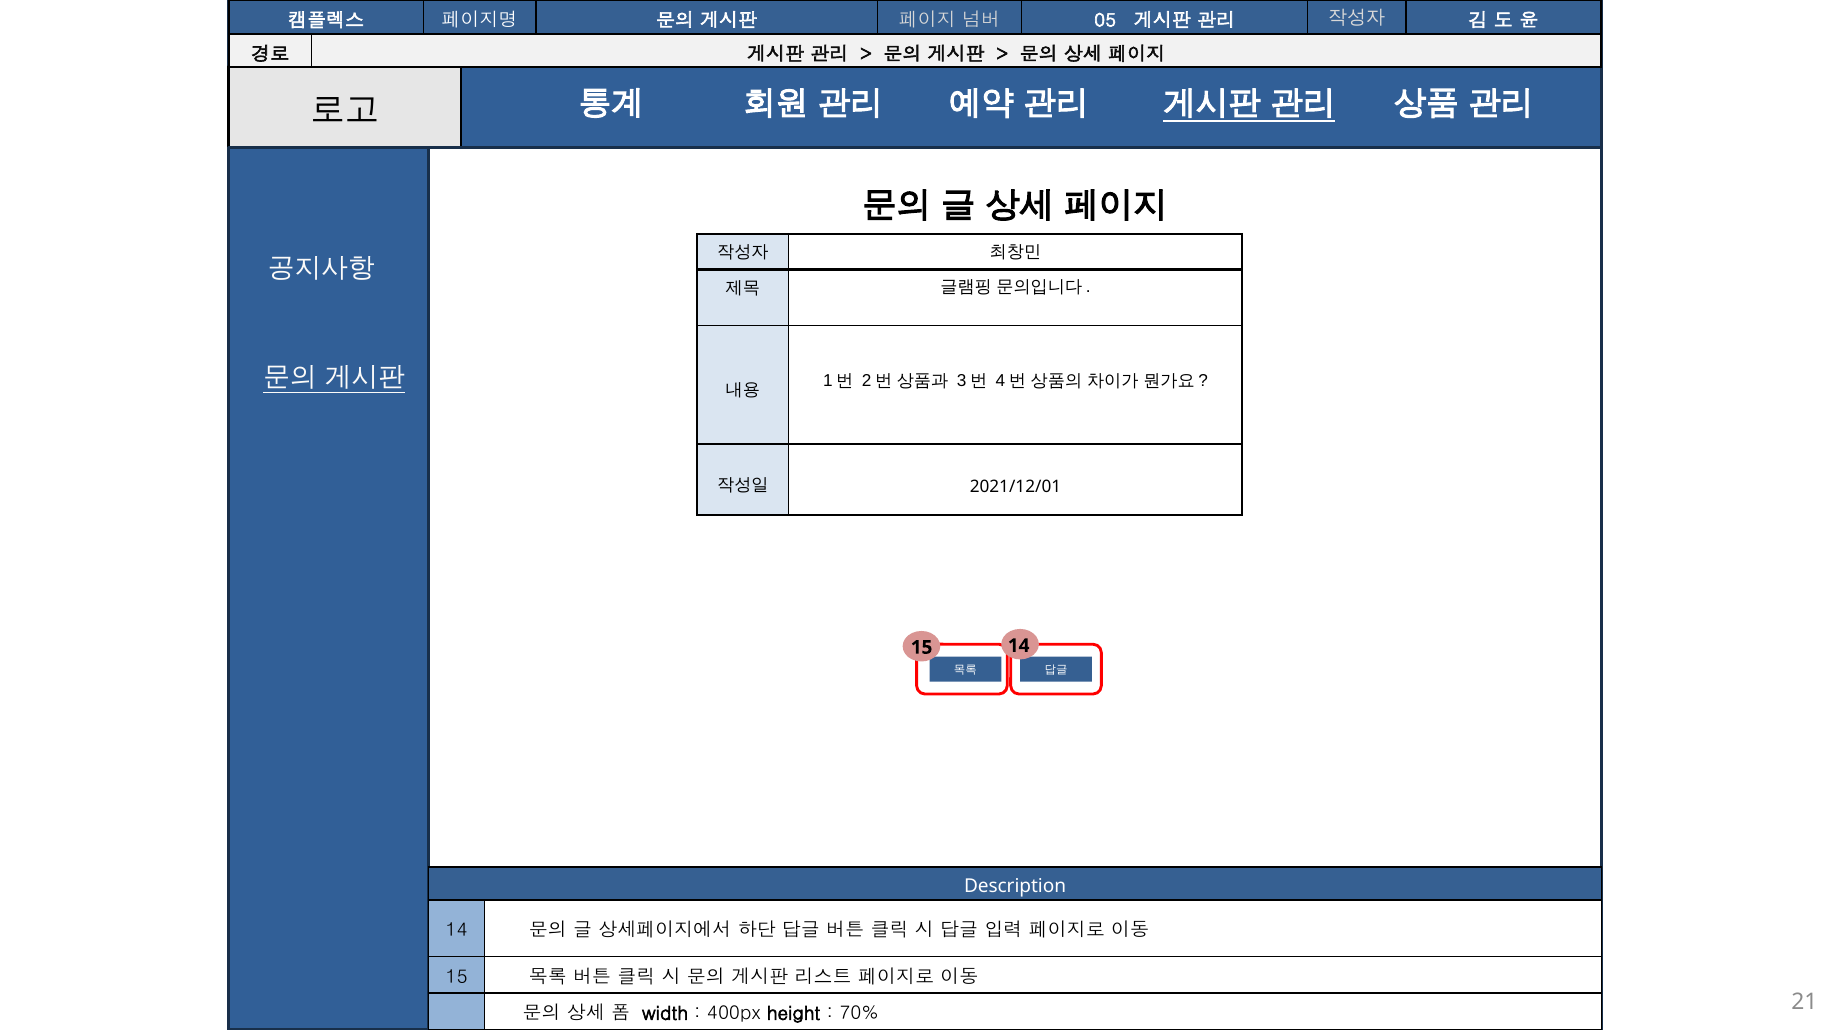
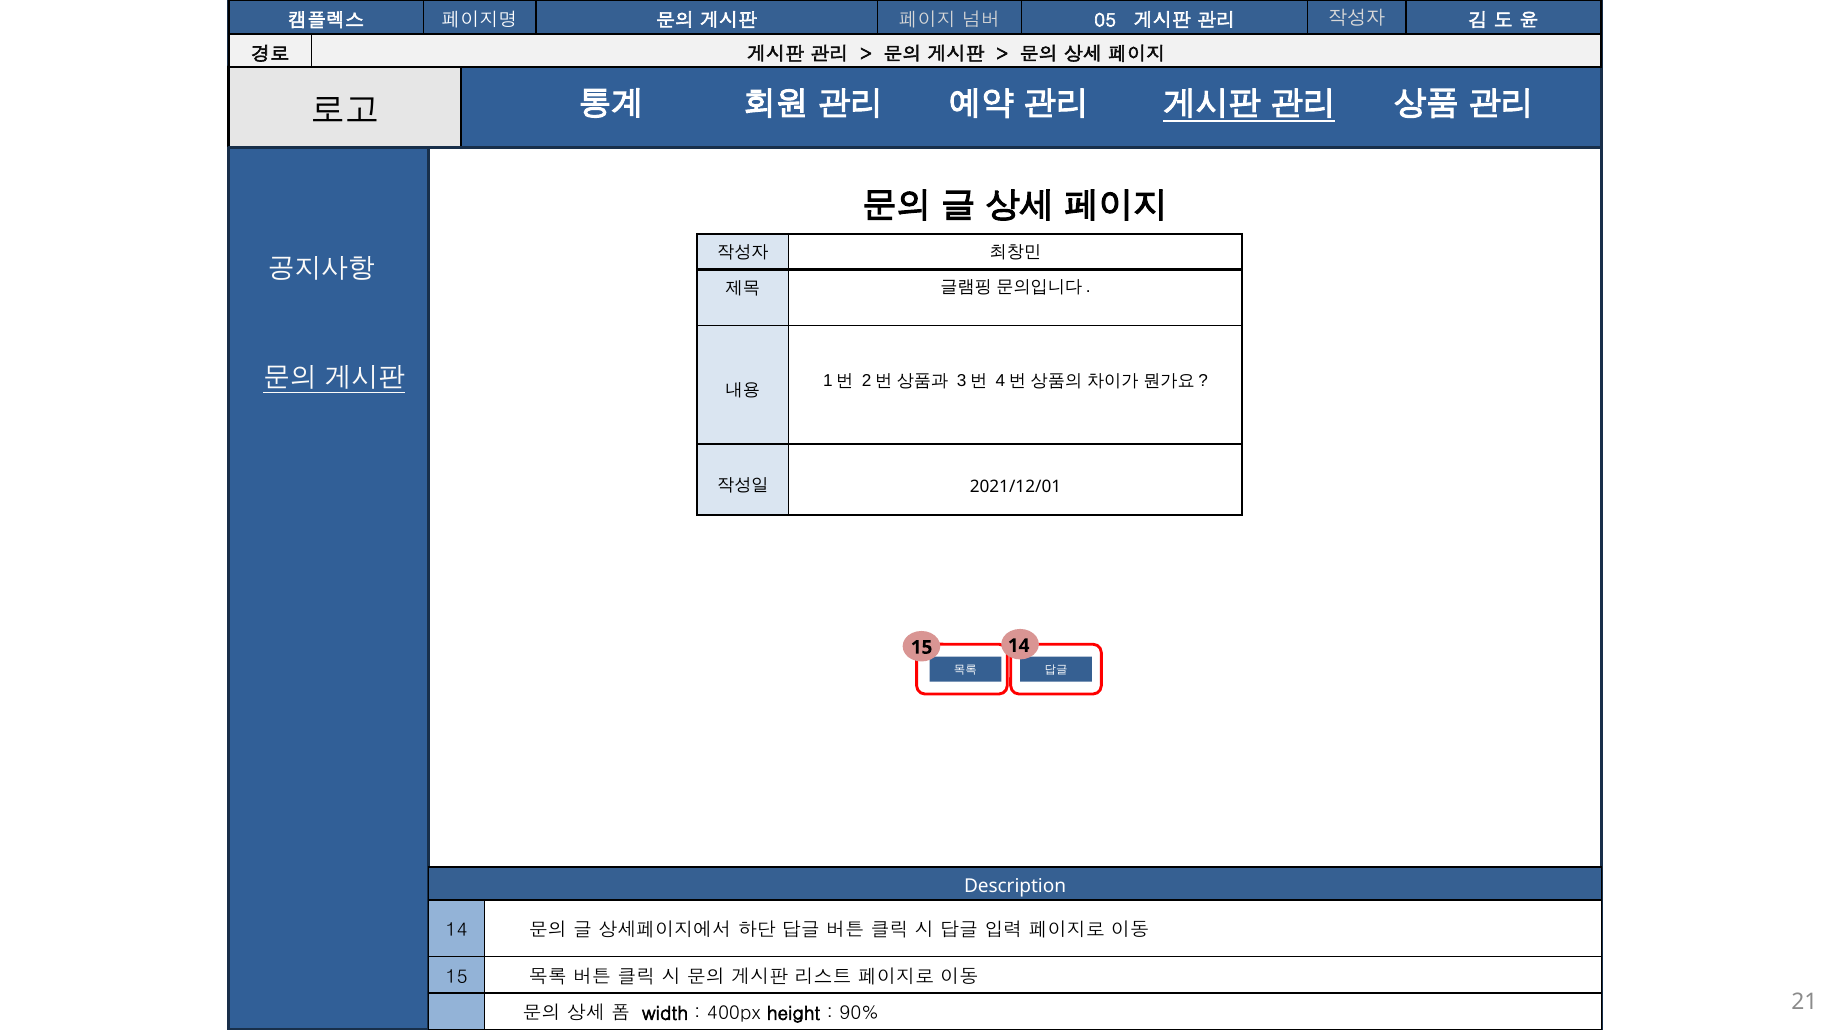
70%: 70% -> 90% (859, 1013)
